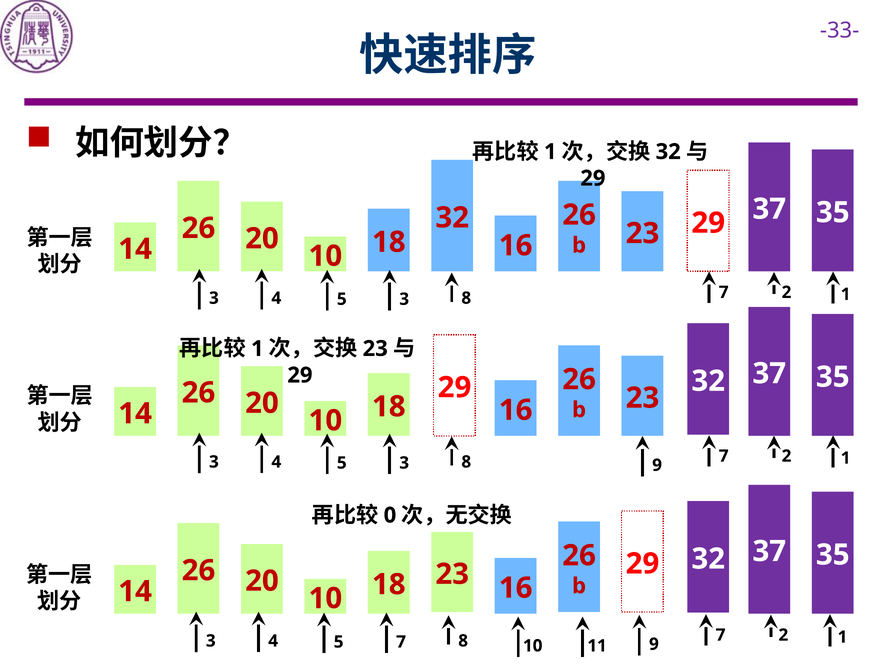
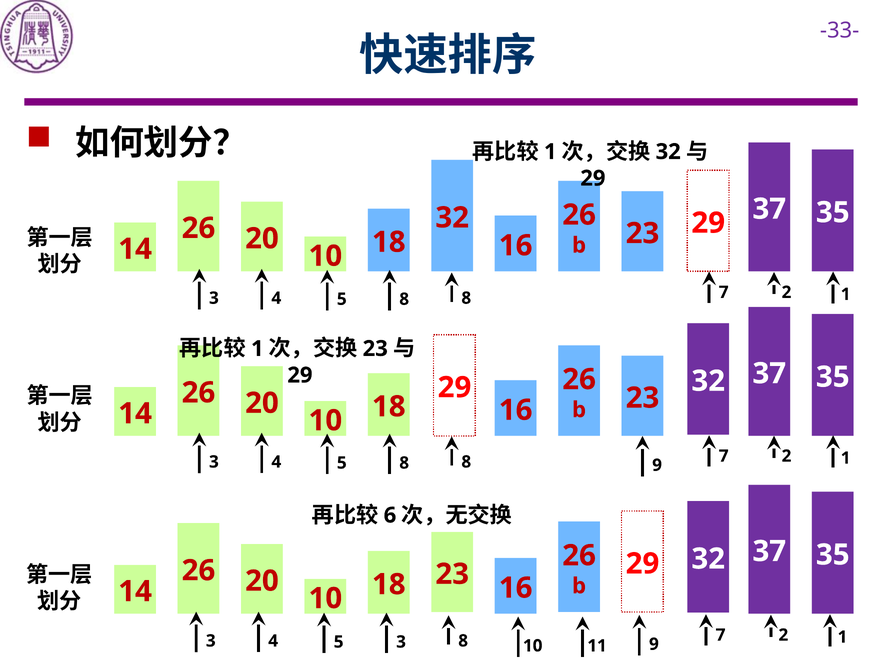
3: 3 -> 8 (404, 299)
3: 3 -> 8 (404, 463)
0: 0 -> 6 (390, 515)
5 7: 7 -> 3 (401, 642)
